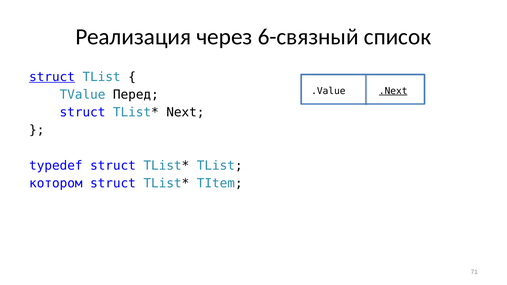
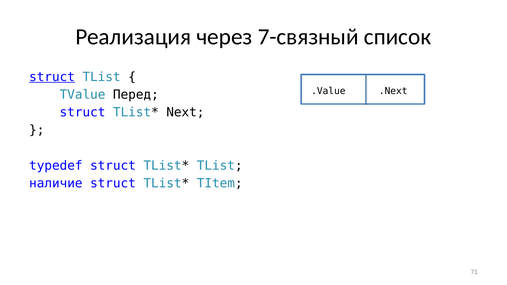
6-связный: 6-связный -> 7-связный (308, 37)
.Next underline: present -> none (393, 91)
котором: котором -> наличие (56, 183)
